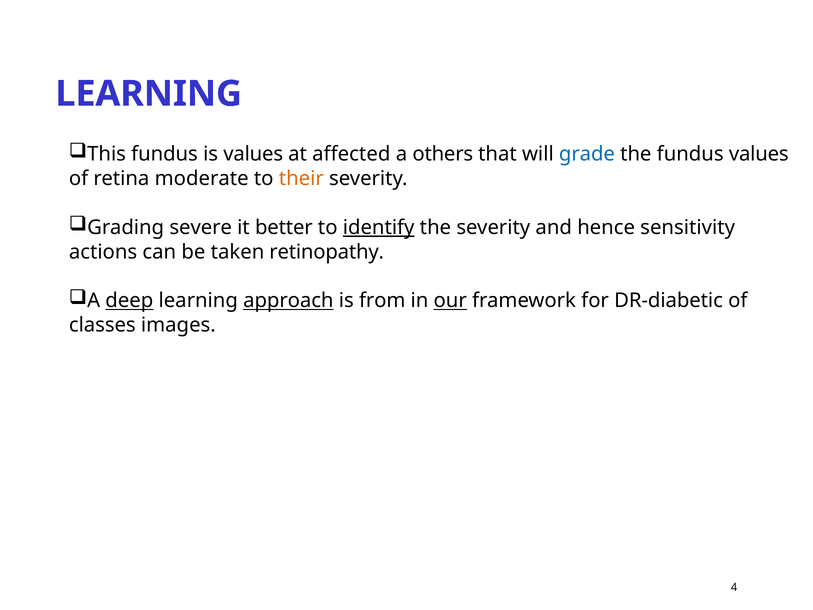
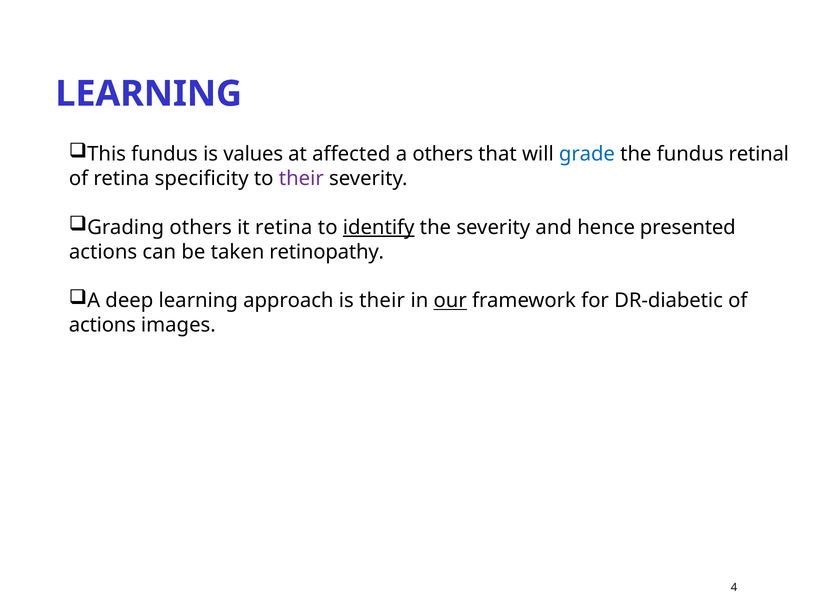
fundus values: values -> retinal (759, 154)
moderate: moderate -> specificity (202, 179)
their colour: orange -> purple (301, 179)
Grading severe: severe -> others (201, 227)
it better: better -> retina (284, 227)
sensitivity: sensitivity -> presented (688, 227)
deep underline: present -> none (129, 301)
approach underline: present -> none (288, 301)
is from: from -> their (382, 301)
classes: classes -> actions (102, 325)
